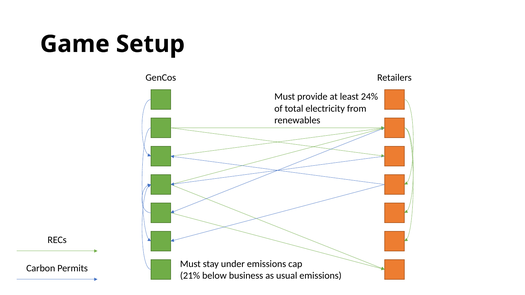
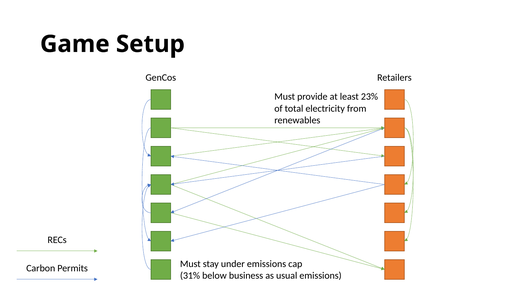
24%: 24% -> 23% (369, 97)
21%: 21% -> 31% (190, 276)
